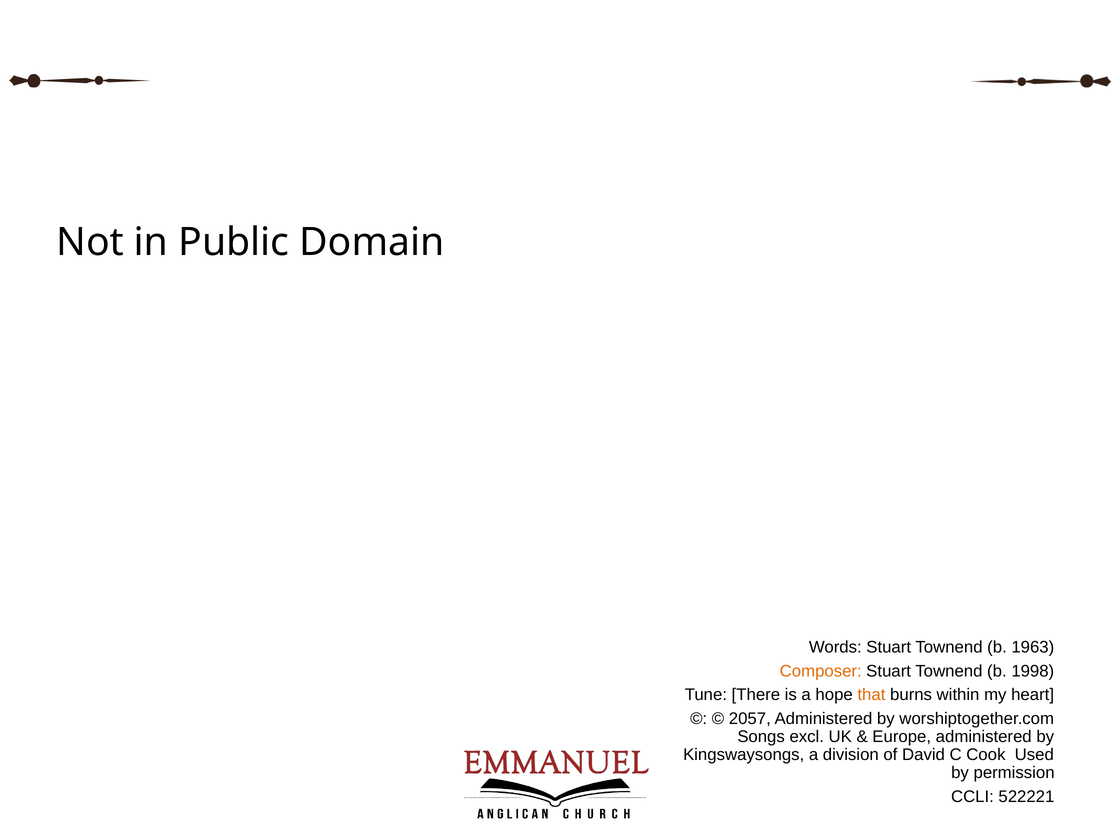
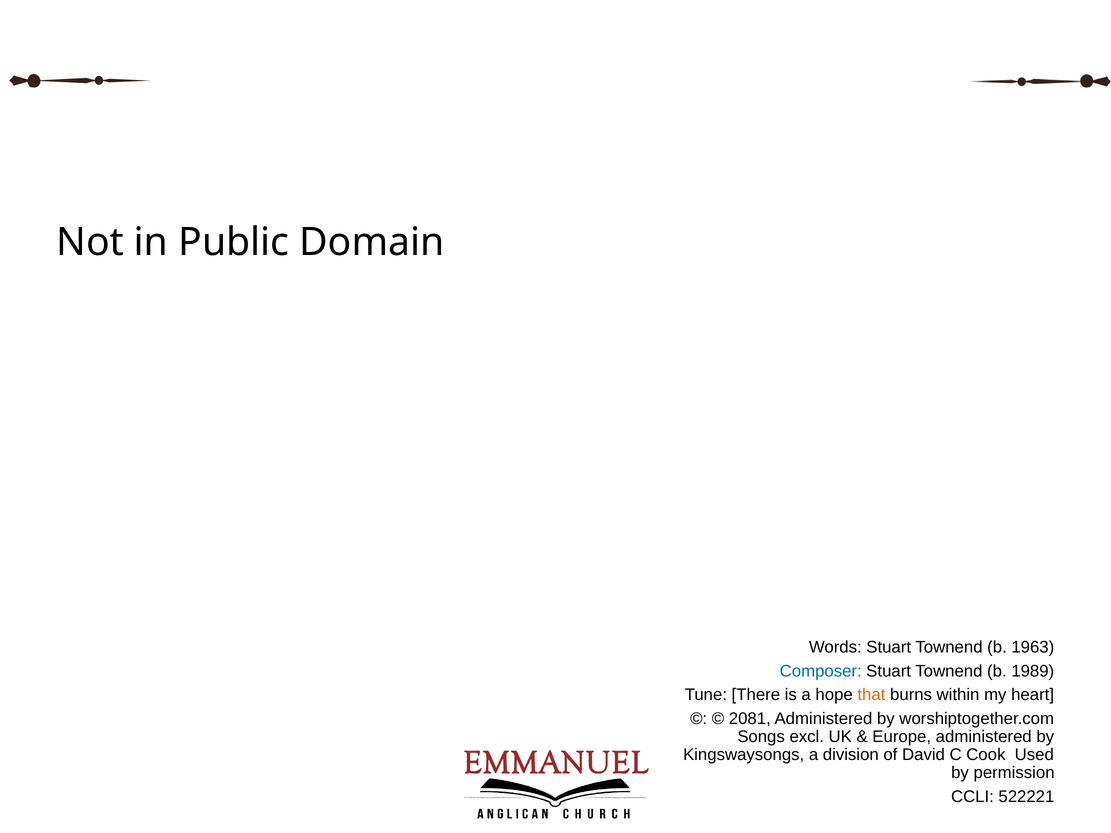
Composer colour: orange -> blue (821, 671)
1998: 1998 -> 1989 (1033, 671)
2057: 2057 -> 2081 (750, 719)
